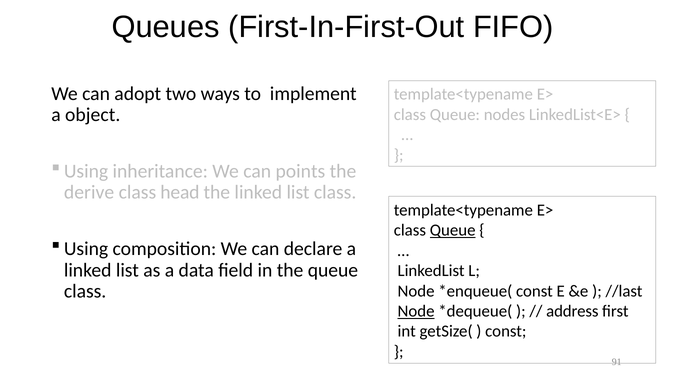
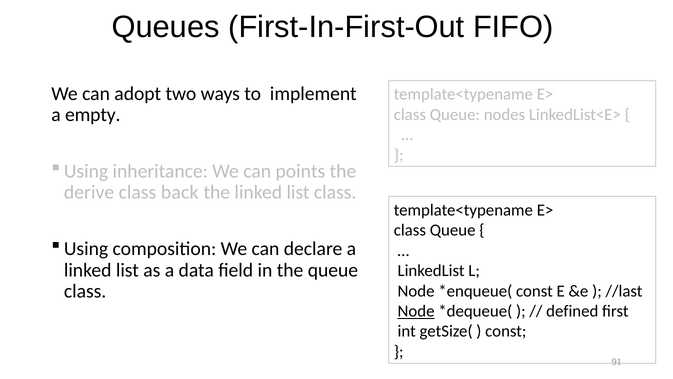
object: object -> empty (93, 115)
head: head -> back (180, 192)
Queue underline: present -> none (453, 230)
address: address -> defined (572, 311)
